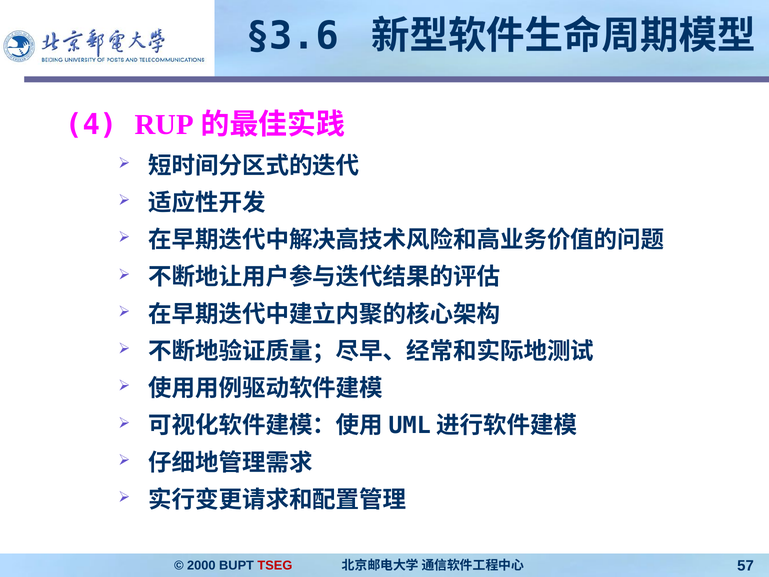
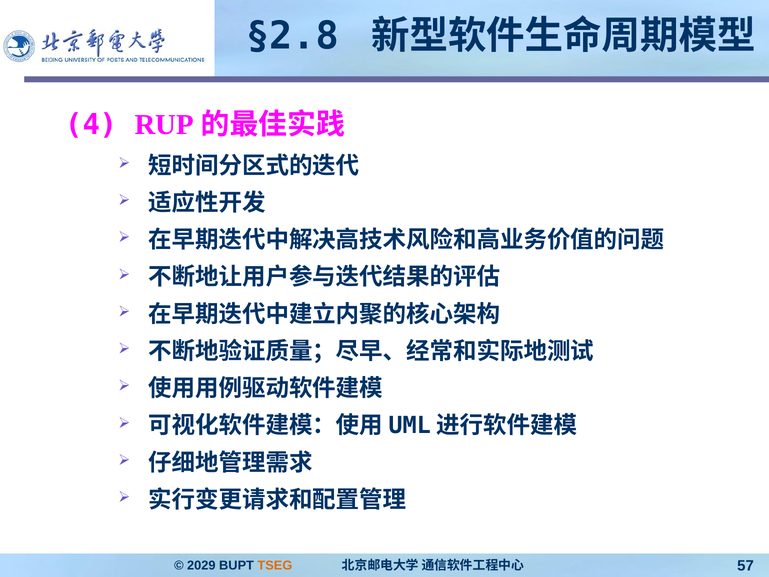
§3.6: §3.6 -> §2.8 (292, 36)
2000: 2000 -> 2029 (201, 565)
TSEG colour: red -> orange (275, 565)
